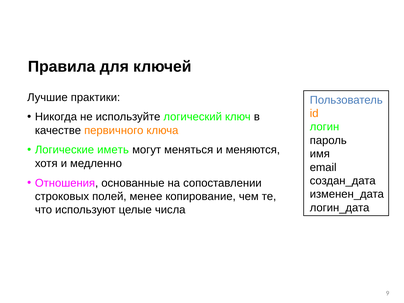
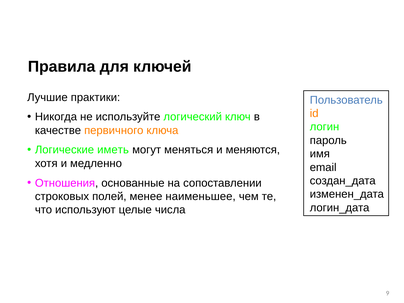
копирование: копирование -> наименьшее (201, 196)
